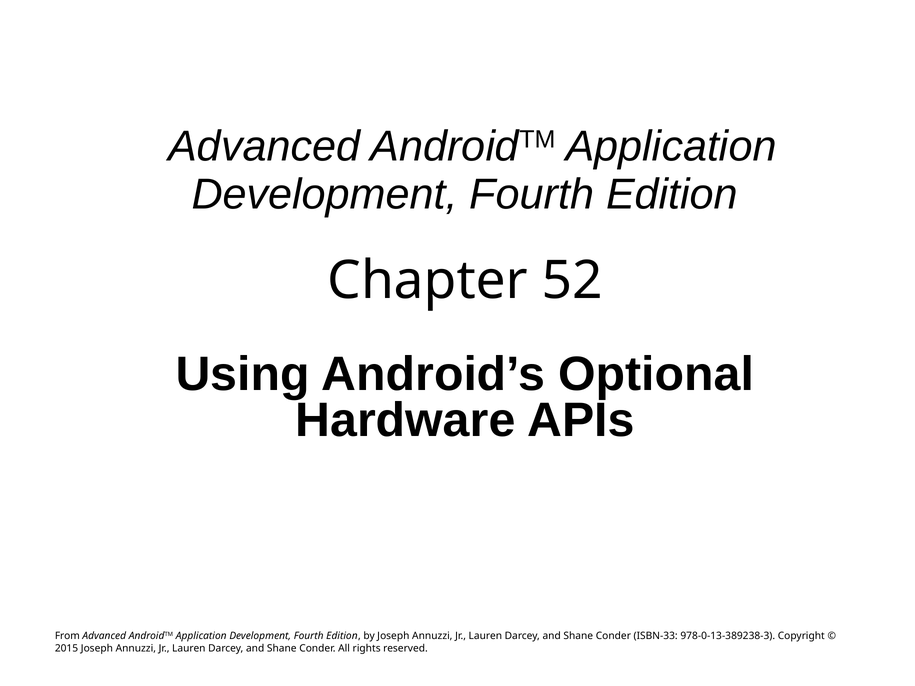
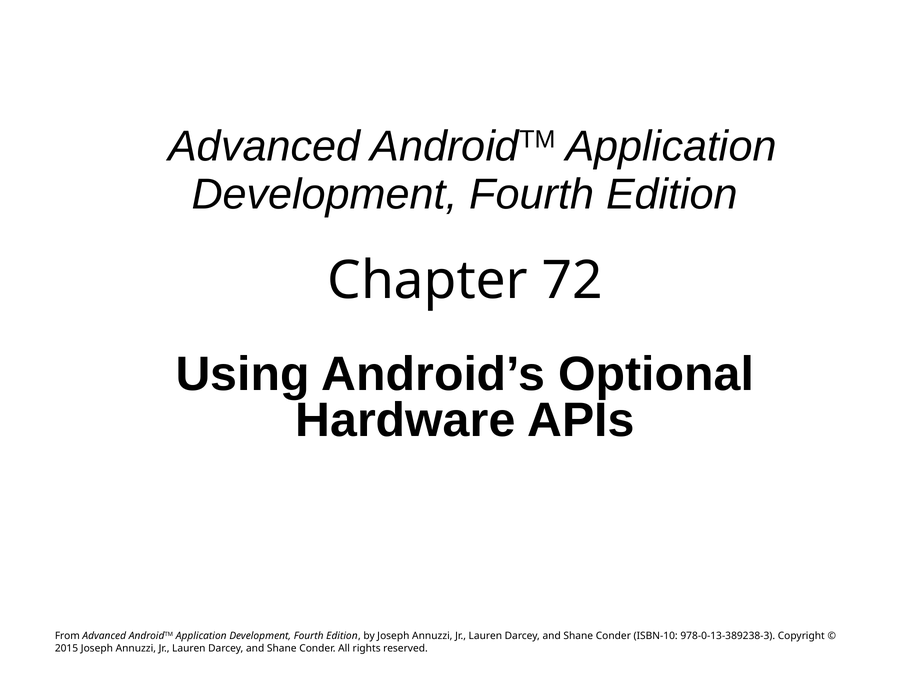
52: 52 -> 72 (572, 281)
ISBN-33: ISBN-33 -> ISBN-10 (656, 636)
